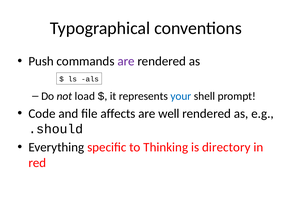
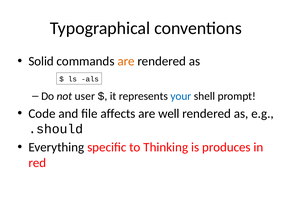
Push: Push -> Solid (41, 61)
are colour: purple -> orange (126, 61)
load: load -> user (85, 96)
directory: directory -> produces (226, 147)
